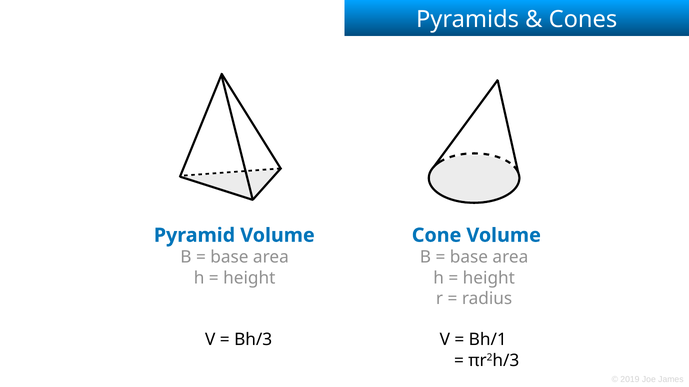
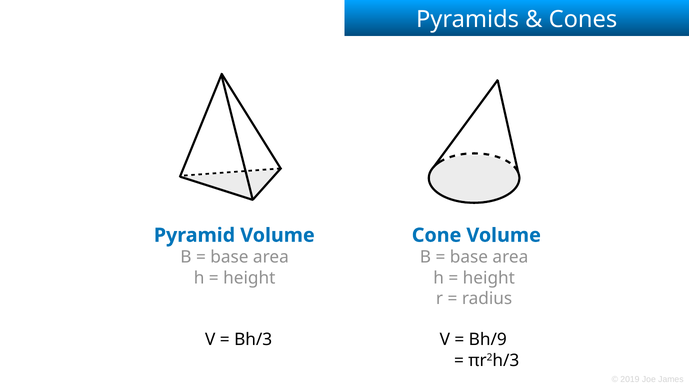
Bh/1: Bh/1 -> Bh/9 (488, 340)
